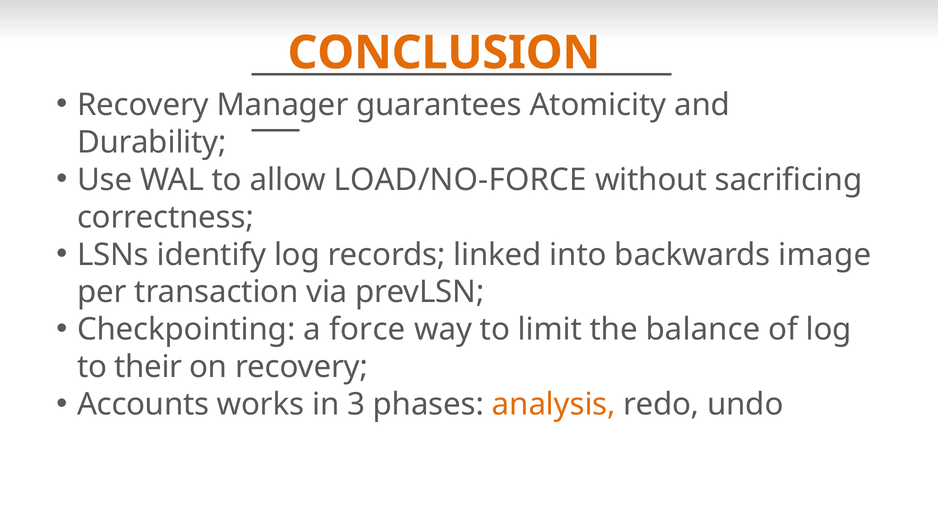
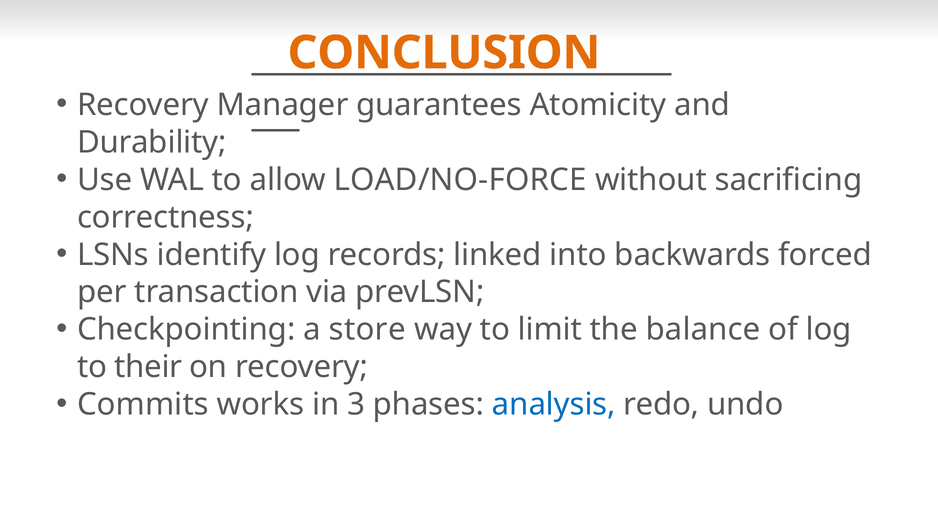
image: image -> forced (825, 255)
force: force -> store (367, 330)
Accounts: Accounts -> Commits (143, 405)
analysis colour: orange -> blue (554, 405)
